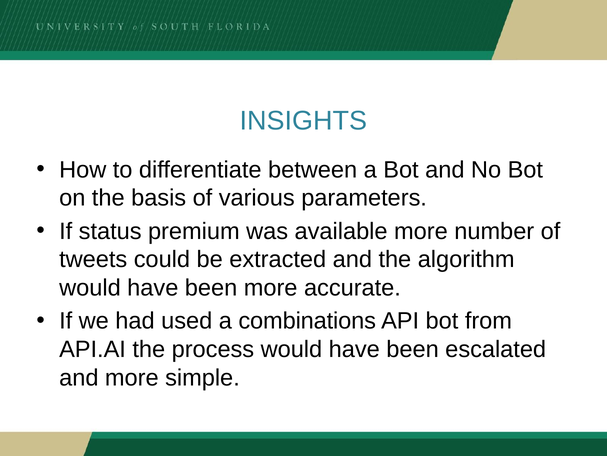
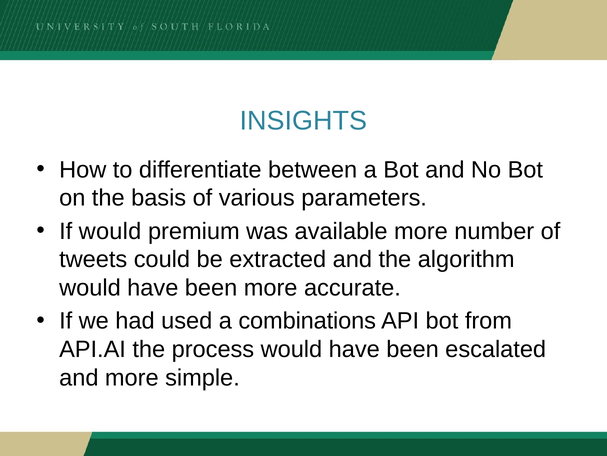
If status: status -> would (110, 231)
